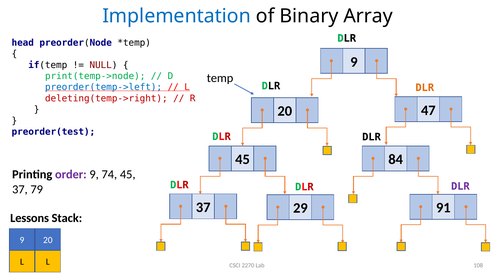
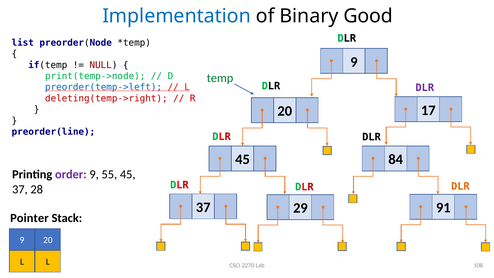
Array: Array -> Good (368, 16)
head: head -> list (23, 43)
temp colour: black -> green (220, 78)
DLR colour: orange -> purple (425, 88)
47: 47 -> 17 (428, 110)
preorder(test: preorder(test -> preorder(line (53, 132)
74: 74 -> 55 (109, 174)
DLR colour: purple -> orange (460, 186)
79: 79 -> 28 (37, 189)
Lessons: Lessons -> Pointer (29, 218)
